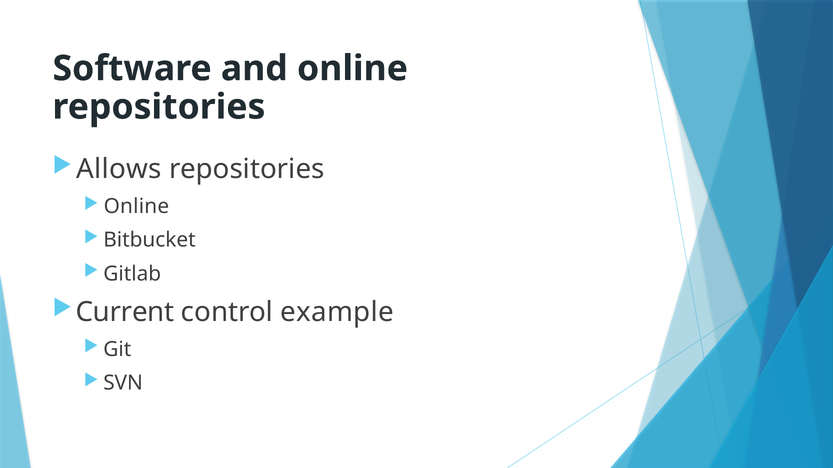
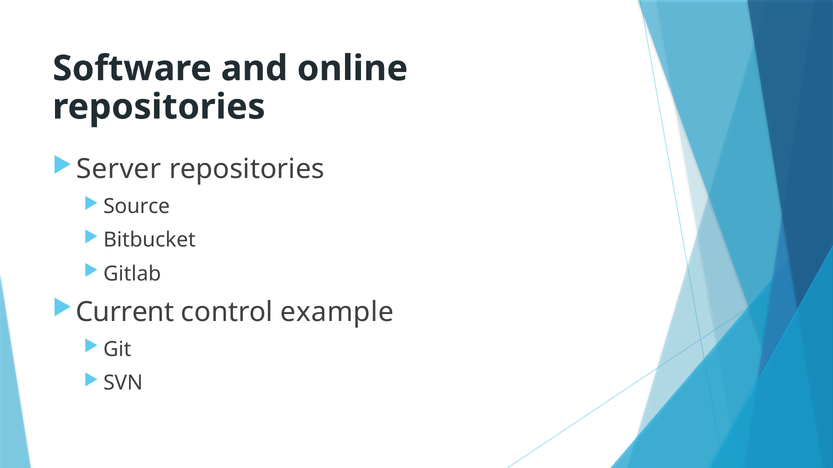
Allows: Allows -> Server (119, 169)
Online: Online -> Source (137, 207)
